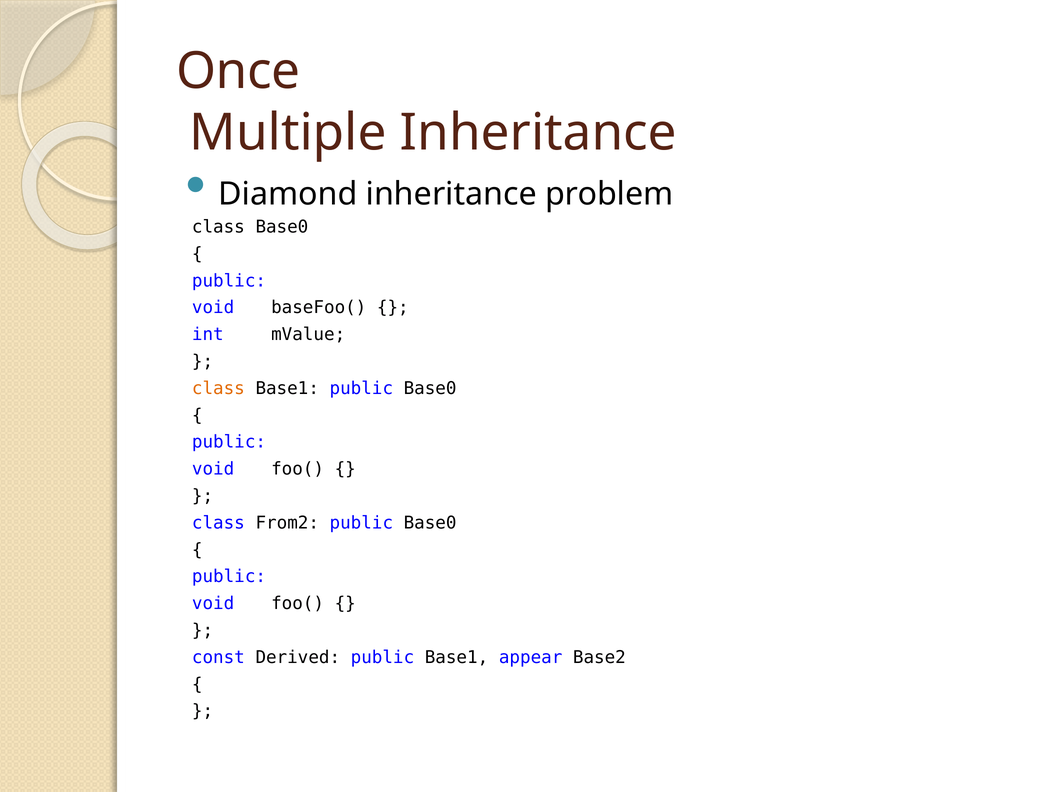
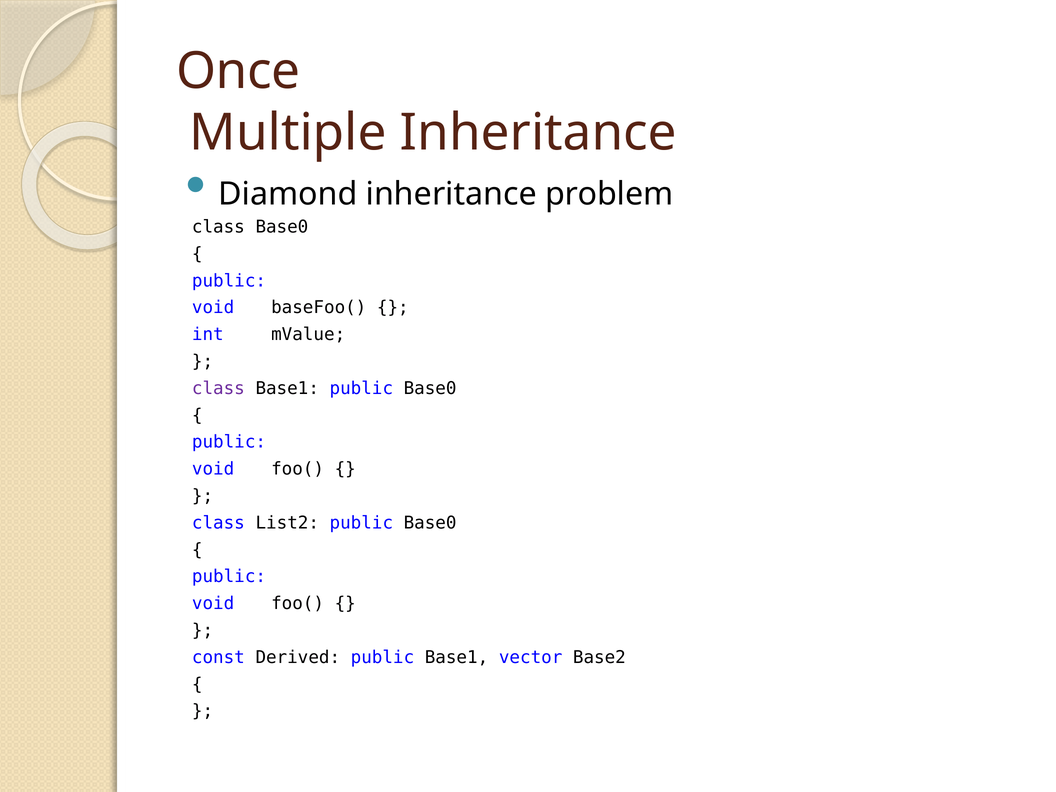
class colour: orange -> purple (218, 388)
From2: From2 -> List2 (287, 523)
appear: appear -> vector (531, 657)
